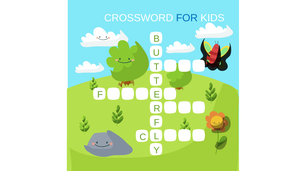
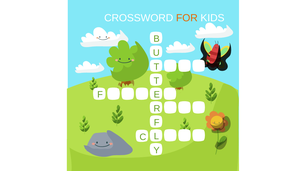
FOR colour: blue -> orange (187, 18)
